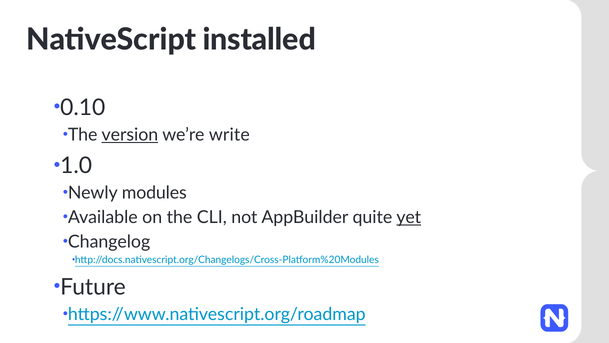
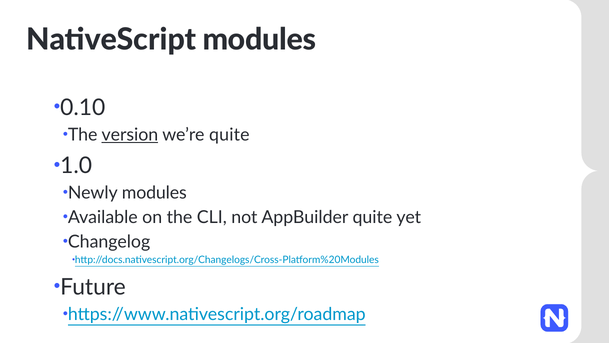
NativeScript installed: installed -> modules (259, 40)
we’re write: write -> quite (229, 135)
yet underline: present -> none (409, 217)
